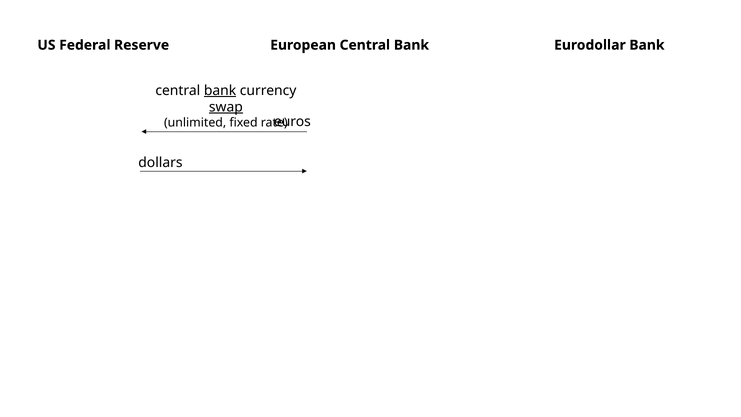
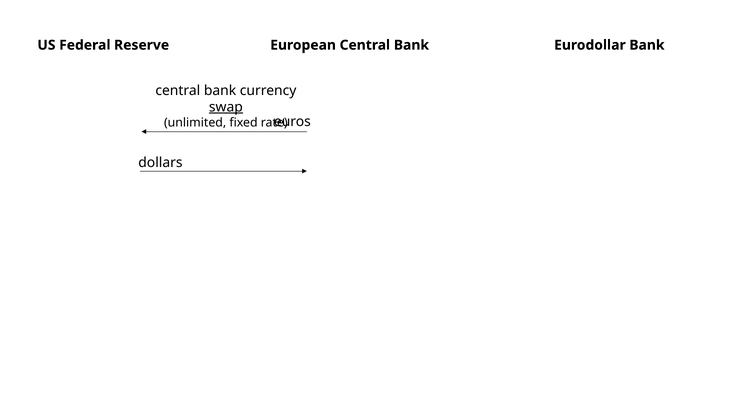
bank underline: present -> none (220, 90)
